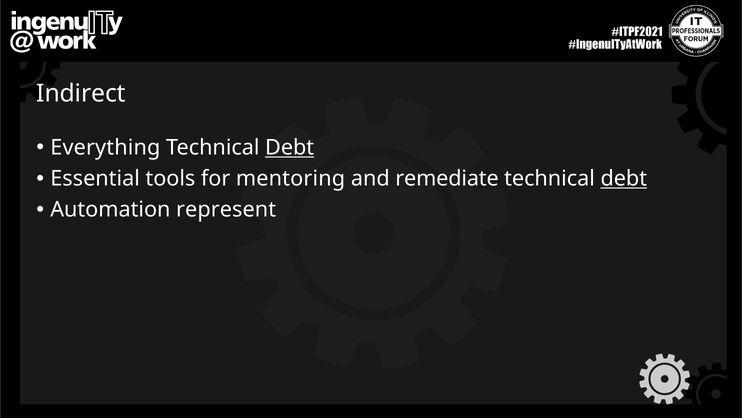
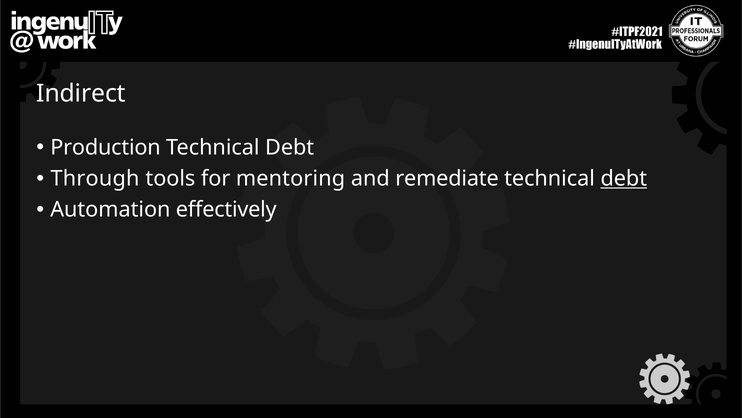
Everything: Everything -> Production (106, 147)
Debt underline: present -> none (290, 147)
Essential: Essential -> Through (95, 178)
represent: represent -> effectively (226, 210)
